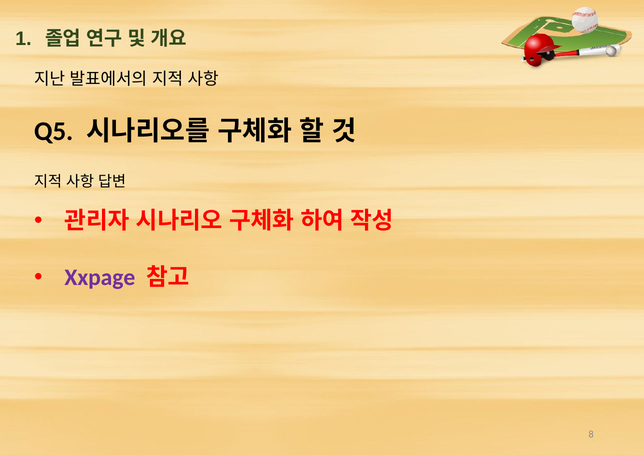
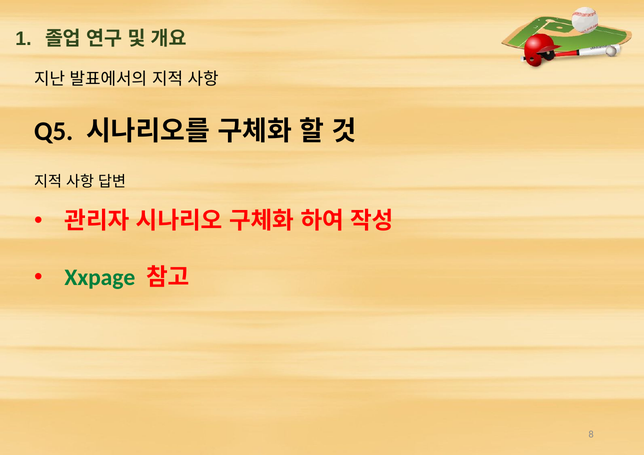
Xxpage colour: purple -> green (100, 277)
